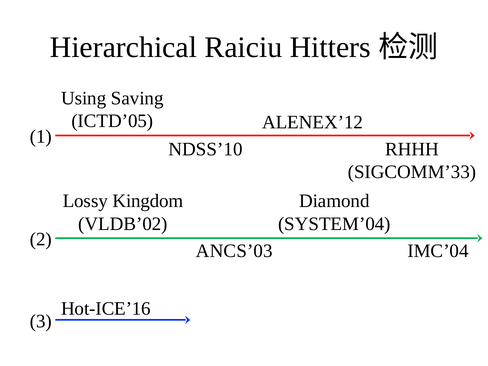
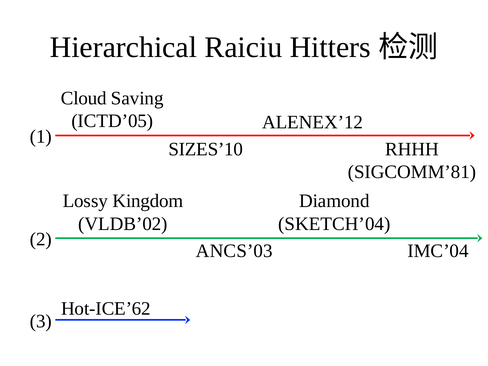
Using: Using -> Cloud (84, 98)
NDSS’10: NDSS’10 -> SIZES’10 (206, 149)
SIGCOMM’33: SIGCOMM’33 -> SIGCOMM’81 (412, 172)
SYSTEM’04: SYSTEM’04 -> SKETCH’04 (334, 224)
Hot-ICE’16: Hot-ICE’16 -> Hot-ICE’62 (106, 309)
